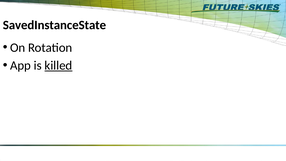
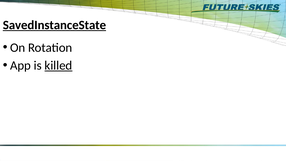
SavedInstanceState underline: none -> present (54, 25)
